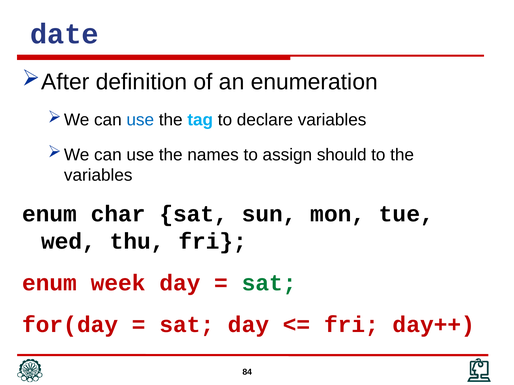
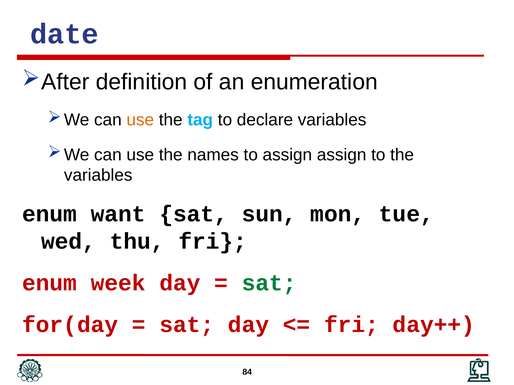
use colour: blue -> orange (140, 120)
assign should: should -> assign (342, 155)
char: char -> want (118, 214)
